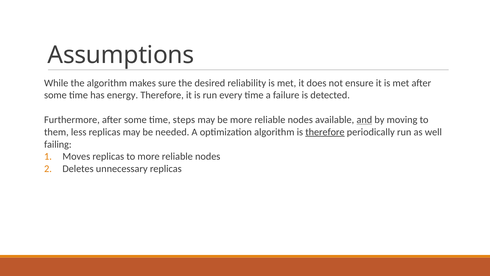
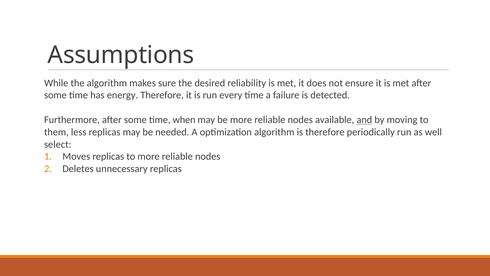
steps: steps -> when (184, 120)
therefore underline: present -> none (325, 132)
failing: failing -> select (58, 144)
